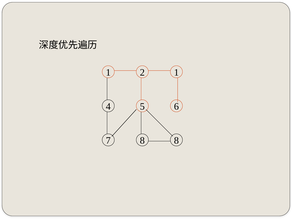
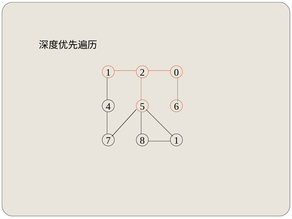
2 1: 1 -> 0 (176, 72)
8 8: 8 -> 1 (176, 141)
